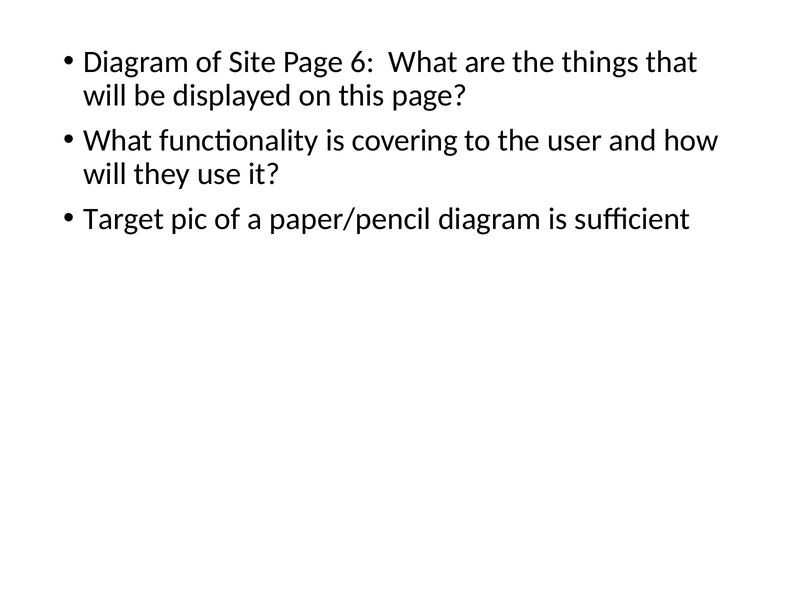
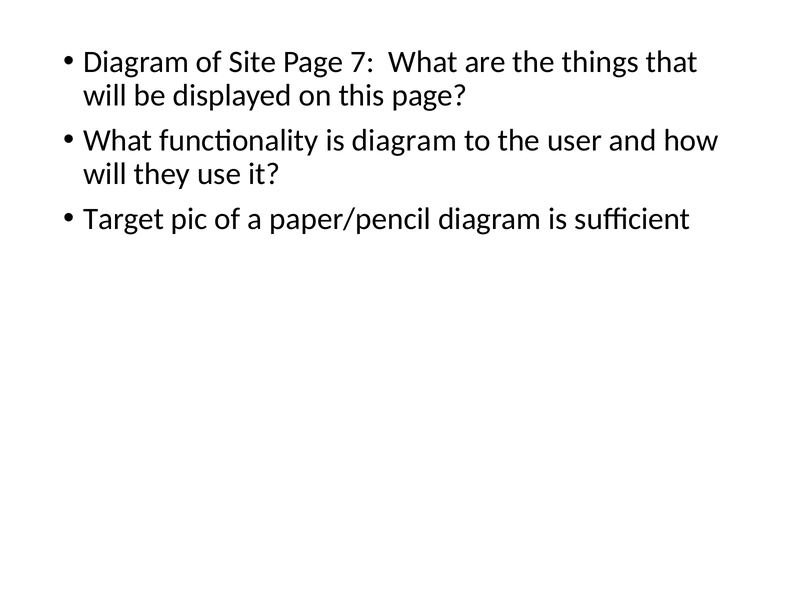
6: 6 -> 7 (362, 62)
is covering: covering -> diagram (404, 141)
